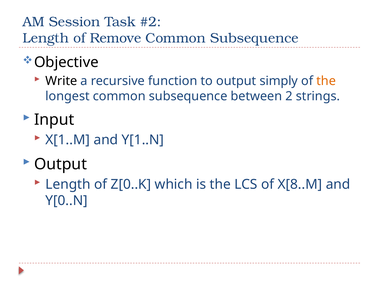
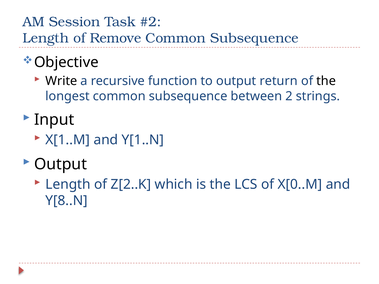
simply: simply -> return (279, 81)
the colour: orange -> black (326, 81)
Z[0..K: Z[0..K -> Z[2..K (131, 184)
X[8..M: X[8..M -> X[0..M (300, 184)
Y[0..N: Y[0..N -> Y[8..N (67, 201)
